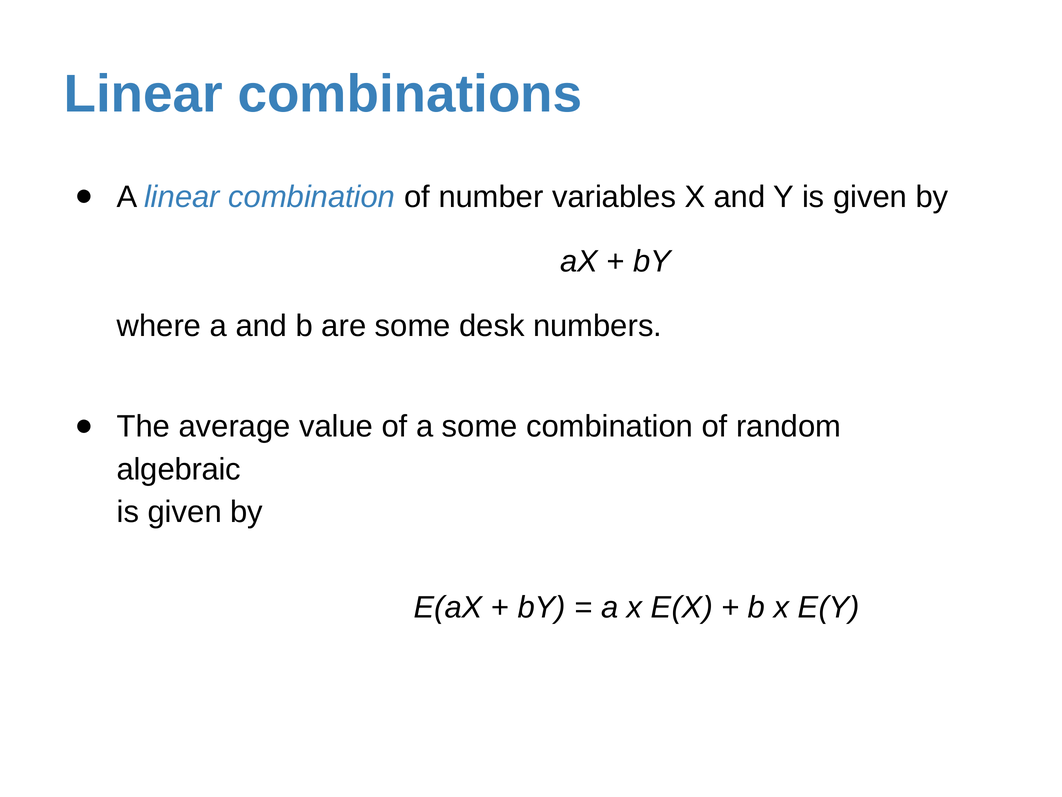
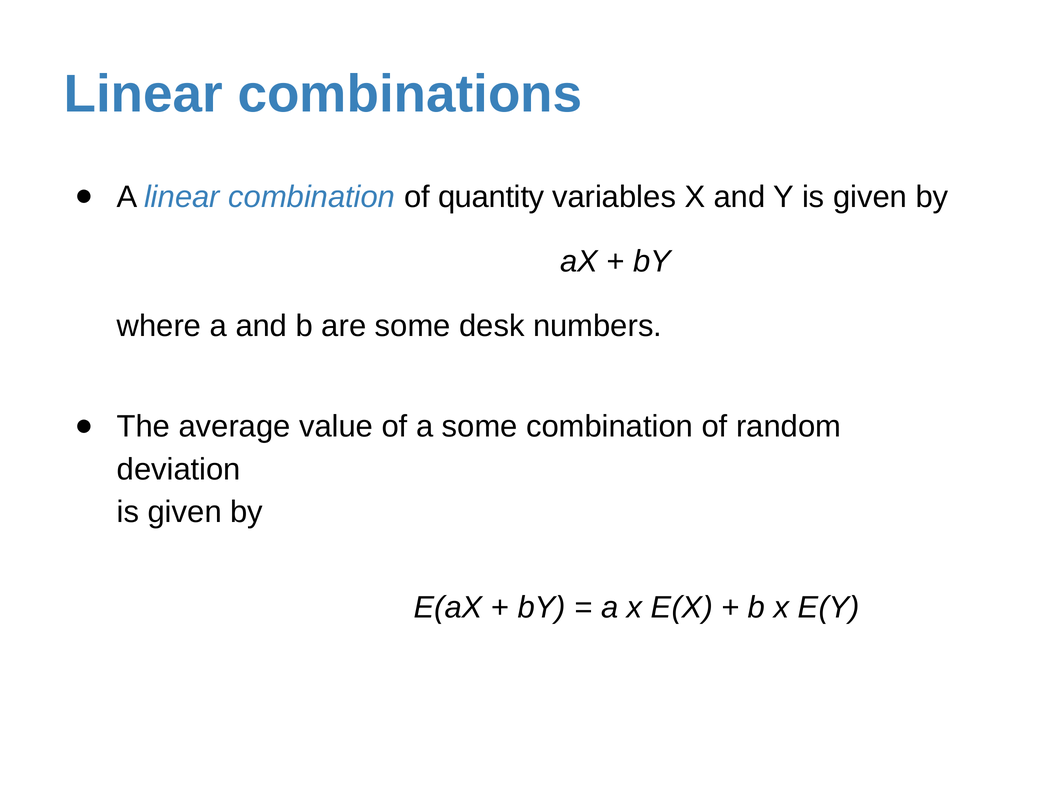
number: number -> quantity (491, 197)
algebraic: algebraic -> deviation (179, 469)
